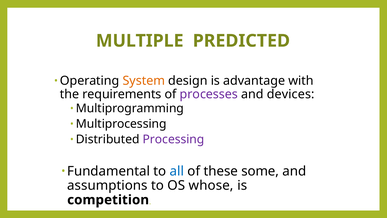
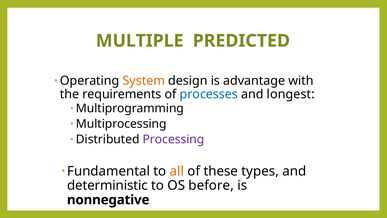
processes colour: purple -> blue (209, 94)
devices: devices -> longest (291, 94)
all colour: blue -> orange (177, 171)
some: some -> types (260, 171)
assumptions: assumptions -> deterministic (107, 185)
whose: whose -> before (211, 185)
competition: competition -> nonnegative (108, 200)
